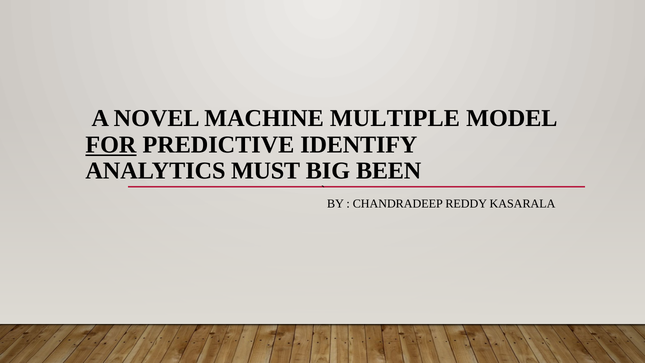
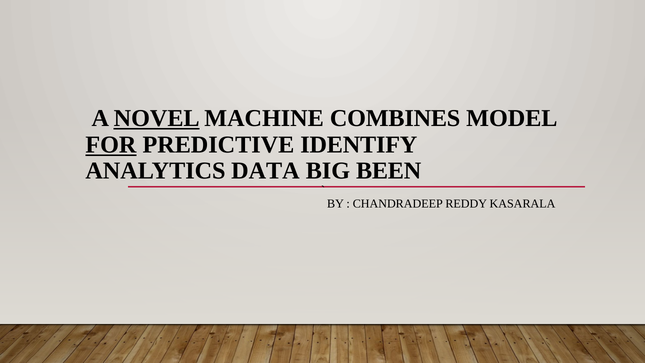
NOVEL underline: none -> present (157, 118)
MULTIPLE: MULTIPLE -> COMBINES (395, 118)
MUST: MUST -> DATA (265, 171)
